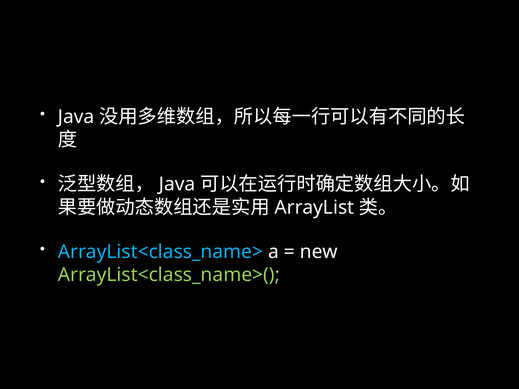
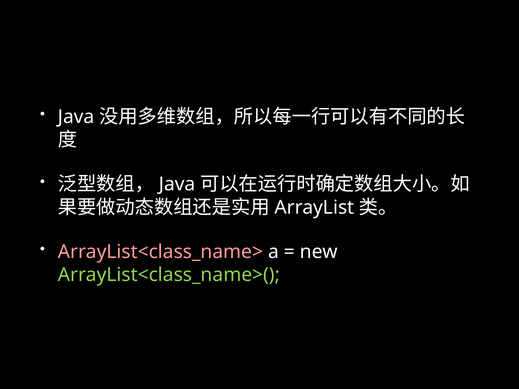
ArrayList<class_name> colour: light blue -> pink (160, 252)
